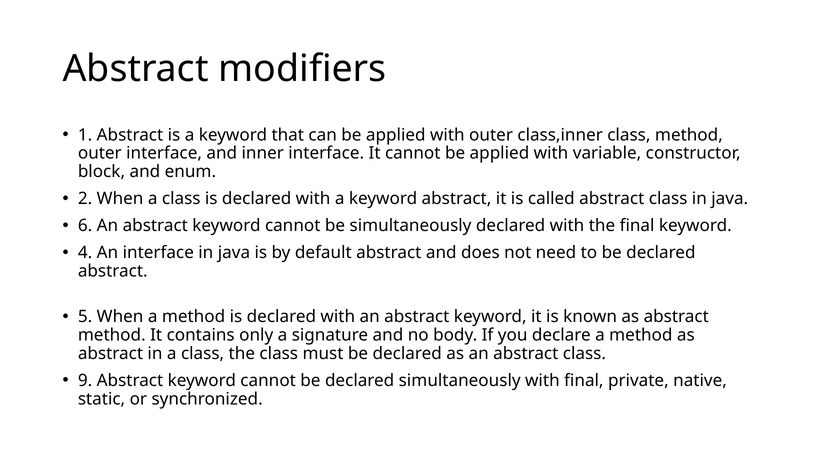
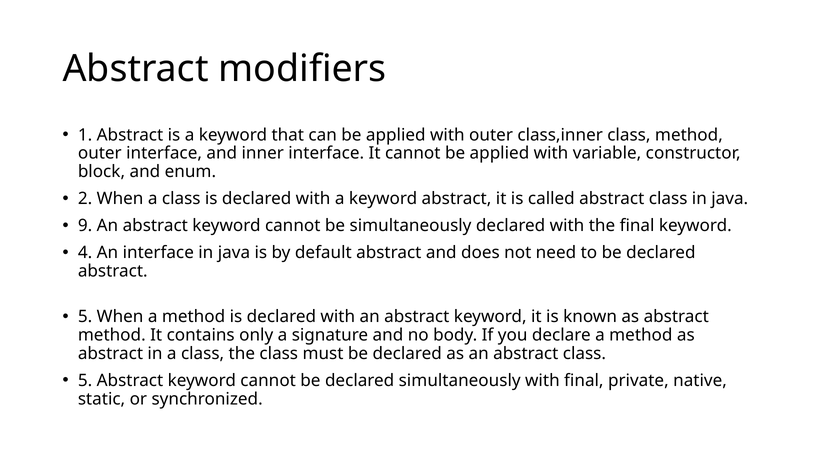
6: 6 -> 9 (85, 226)
9: 9 -> 5 (85, 381)
